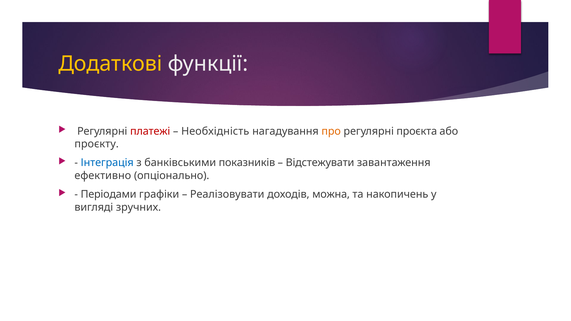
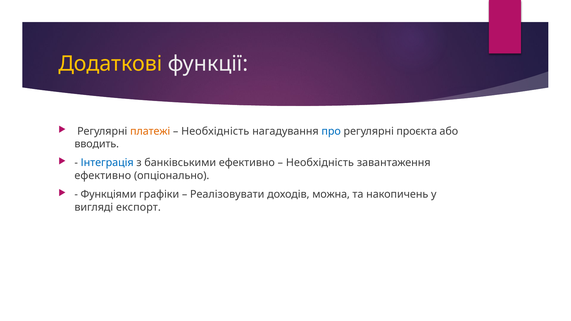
платежі colour: red -> orange (150, 131)
про colour: orange -> blue (331, 131)
проєкту: проєкту -> вводить (97, 144)
банківськими показників: показників -> ефективно (247, 163)
Відстежувати: Відстежувати -> Необхідність (320, 163)
Періодами: Періодами -> Функціями (109, 195)
зручних: зручних -> експорт (138, 207)
